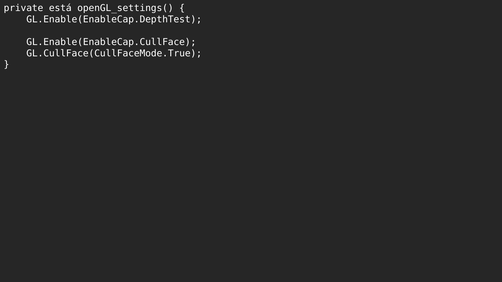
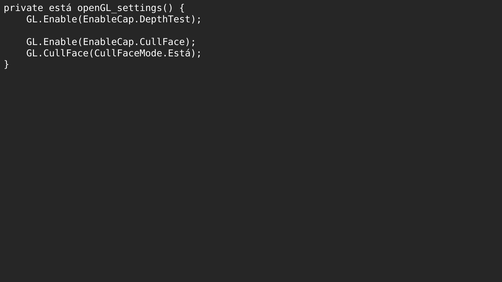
GL.CullFace(CullFaceMode.True: GL.CullFace(CullFaceMode.True -> GL.CullFace(CullFaceMode.Está (114, 53)
